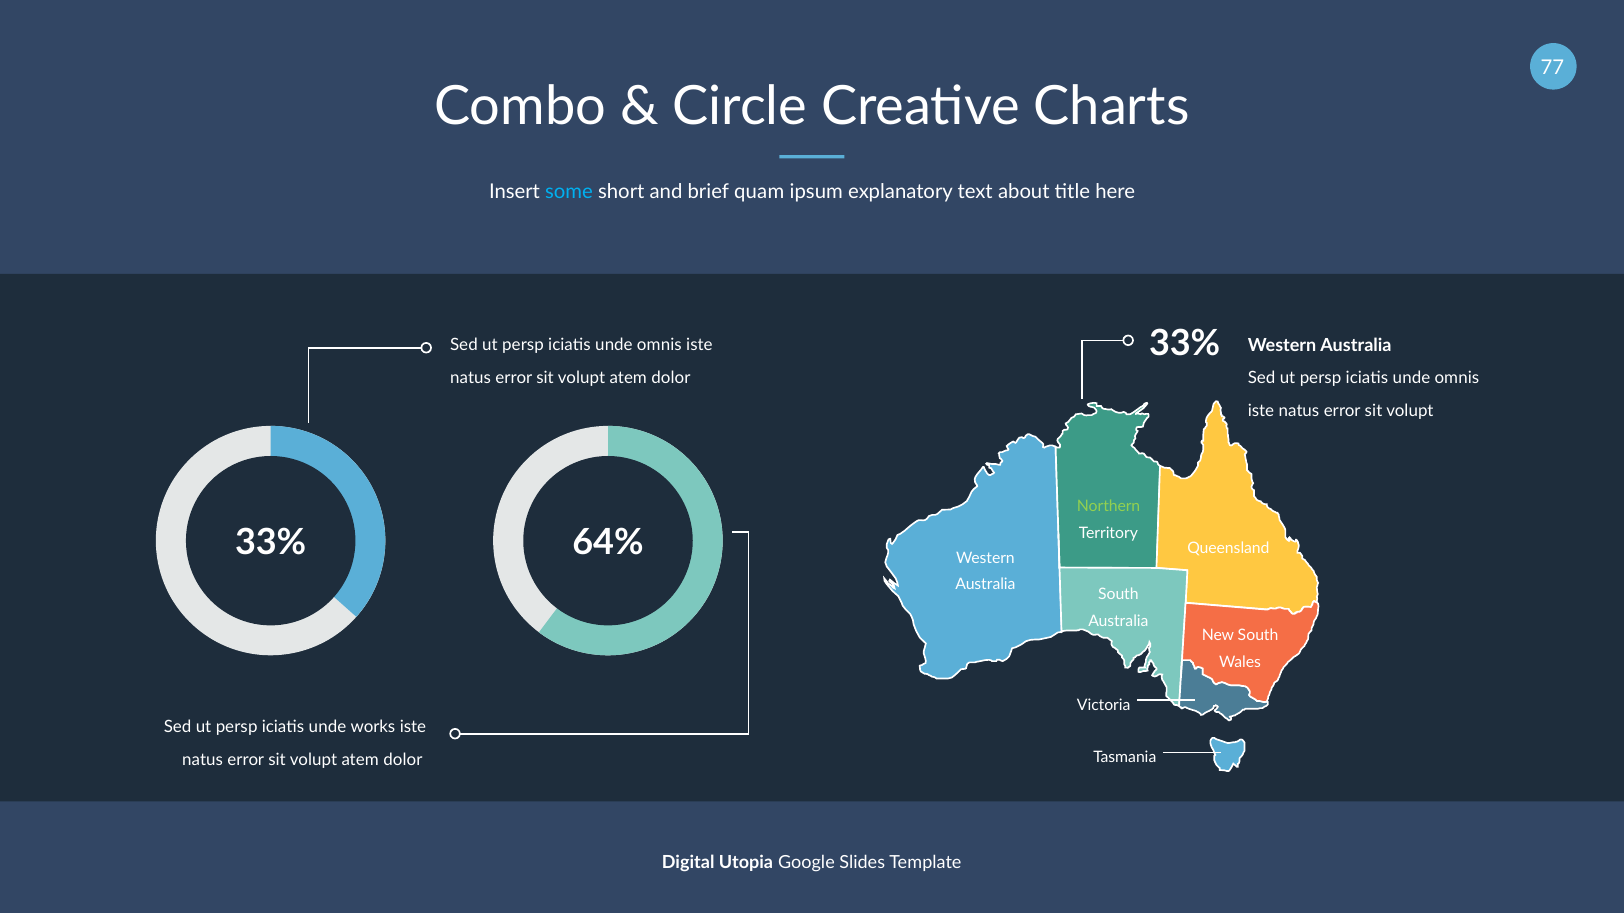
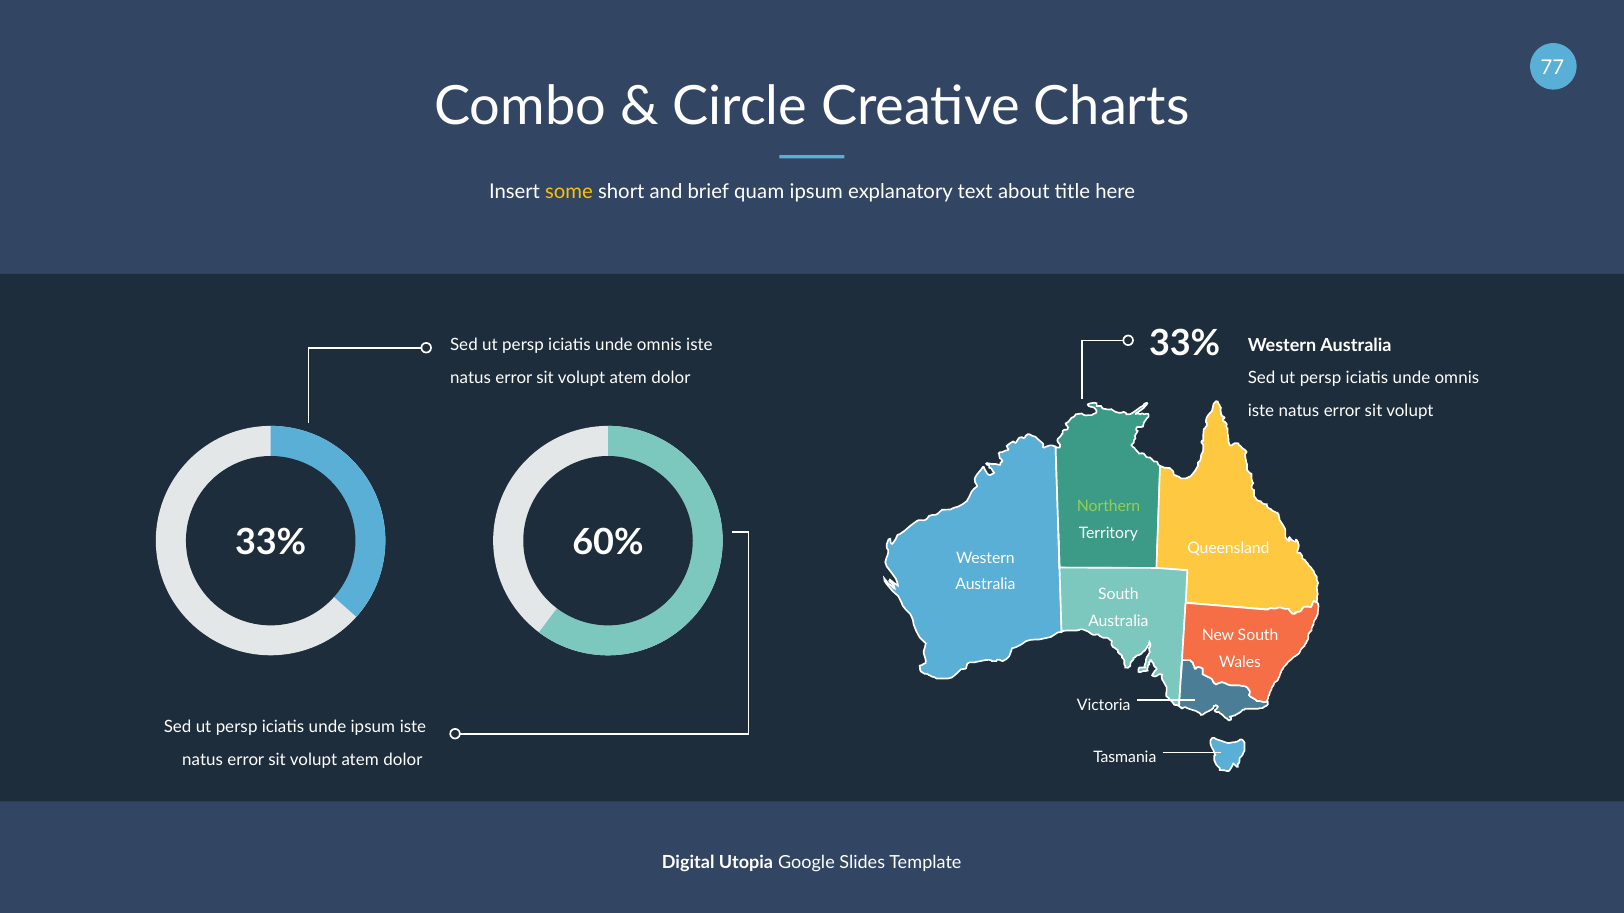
some colour: light blue -> yellow (569, 192)
64%: 64% -> 60% (608, 543)
unde works: works -> ipsum (373, 728)
